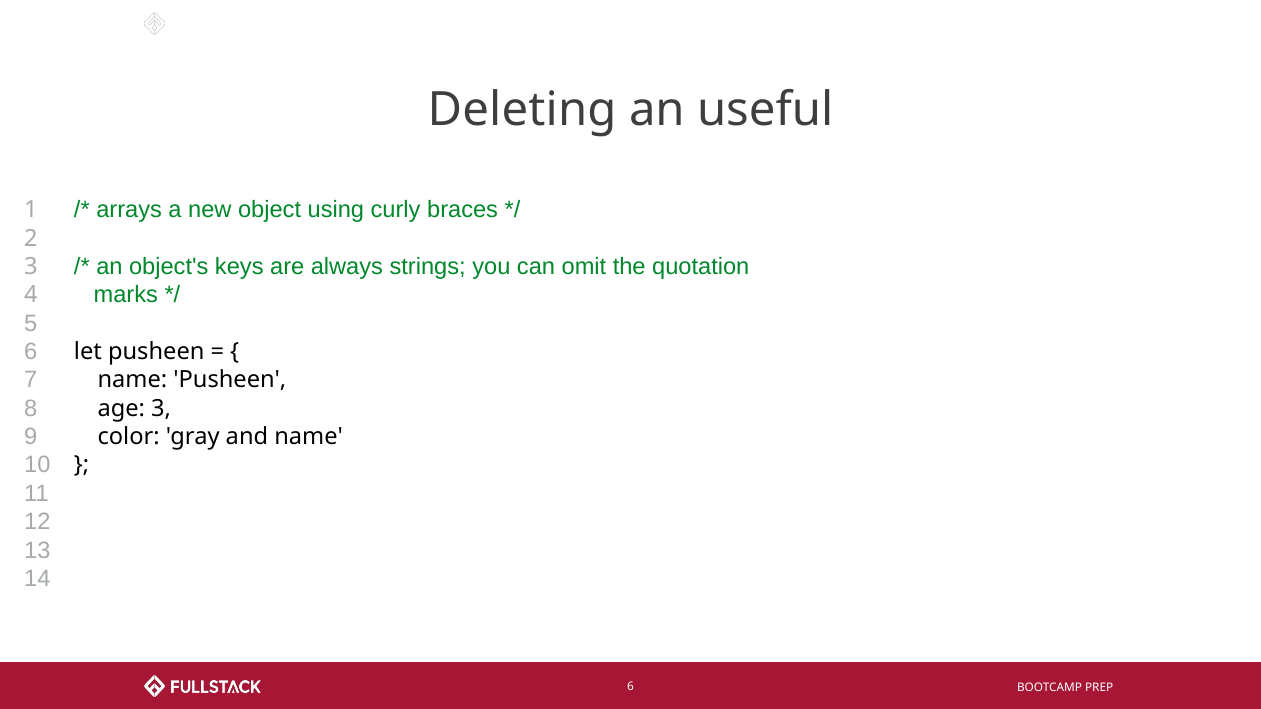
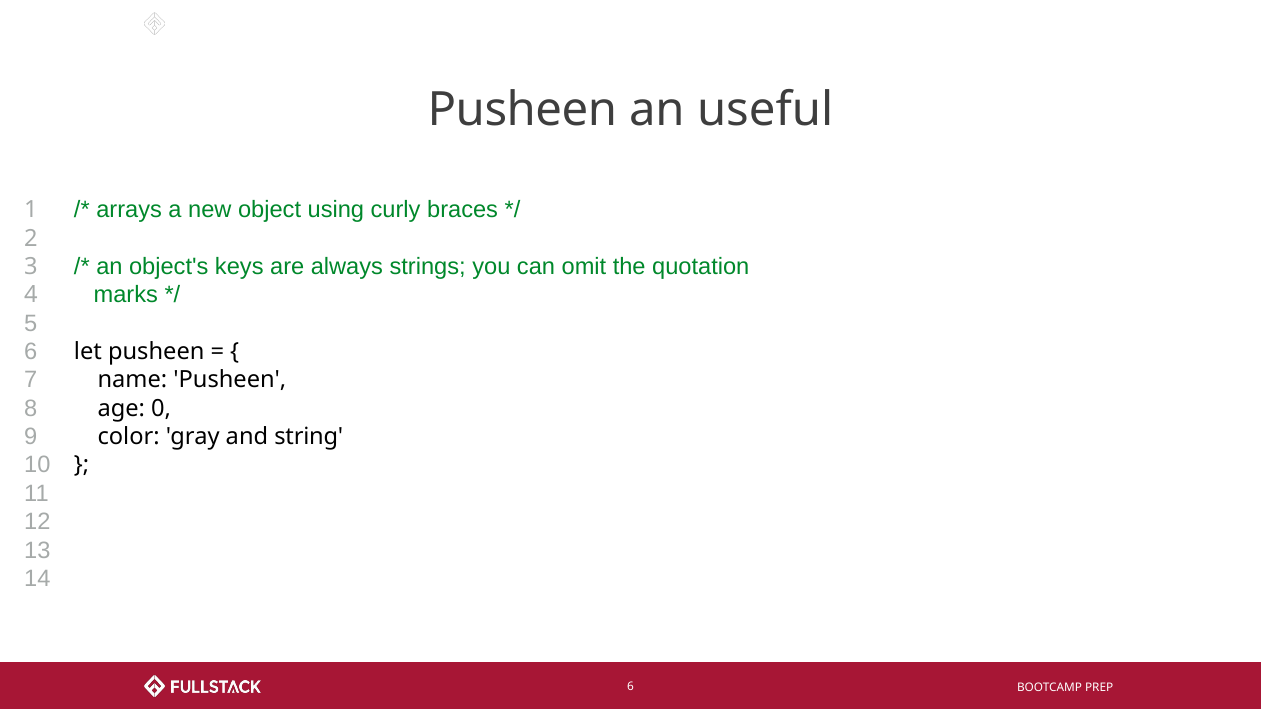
Deleting: Deleting -> Pusheen (522, 110)
age 3: 3 -> 0 (161, 409)
and name: name -> string (309, 437)
